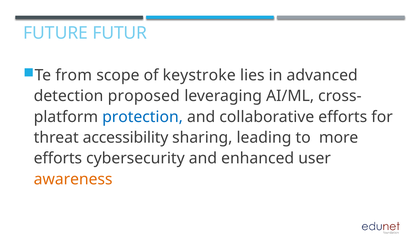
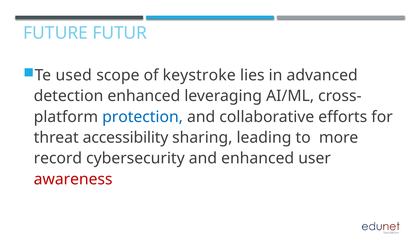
from: from -> used (74, 75)
detection proposed: proposed -> enhanced (144, 96)
efforts: efforts -> record (58, 159)
awareness colour: orange -> red (73, 179)
